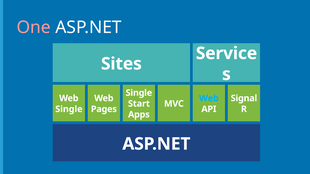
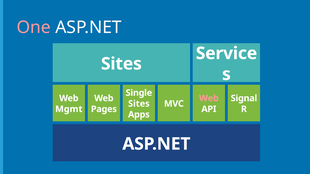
Web colour: light blue -> pink (209, 98)
Start: Start -> Sites (139, 104)
Single: Single -> Mgmt (69, 109)
